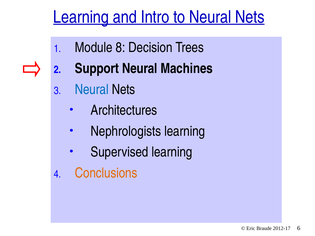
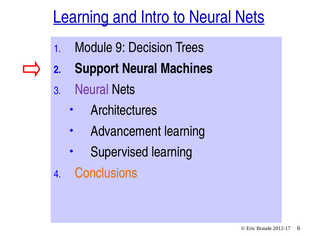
8: 8 -> 9 (120, 48)
Neural colour: blue -> purple (92, 89)
Nephrologists: Nephrologists -> Advancement (126, 131)
